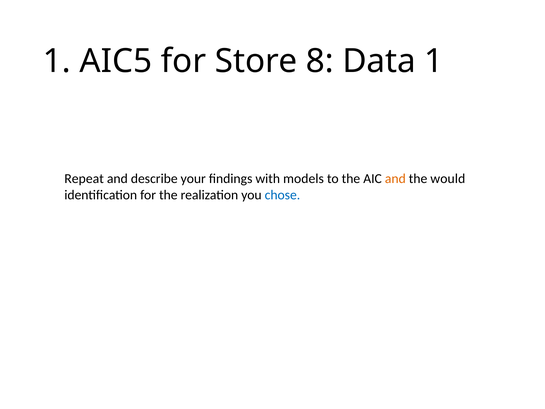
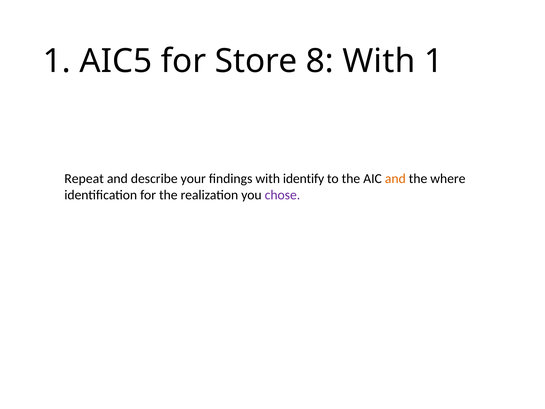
8 Data: Data -> With (379, 61)
models: models -> identify (304, 179)
would: would -> where (448, 179)
chose colour: blue -> purple (282, 195)
